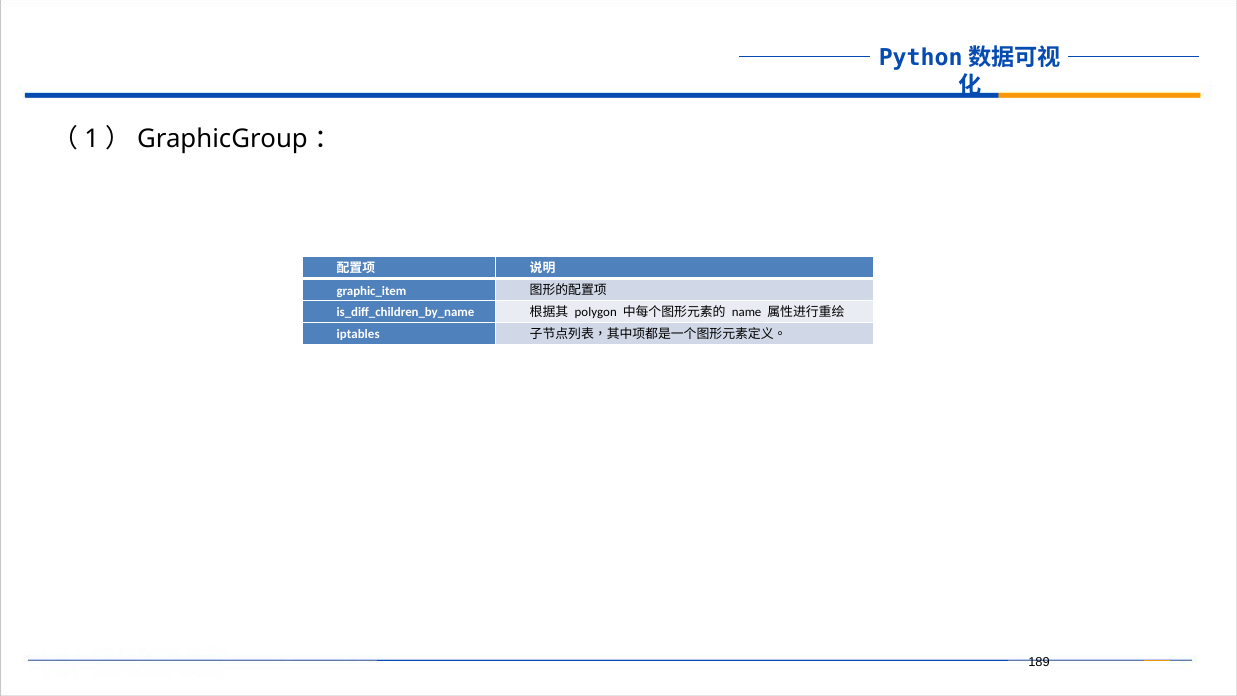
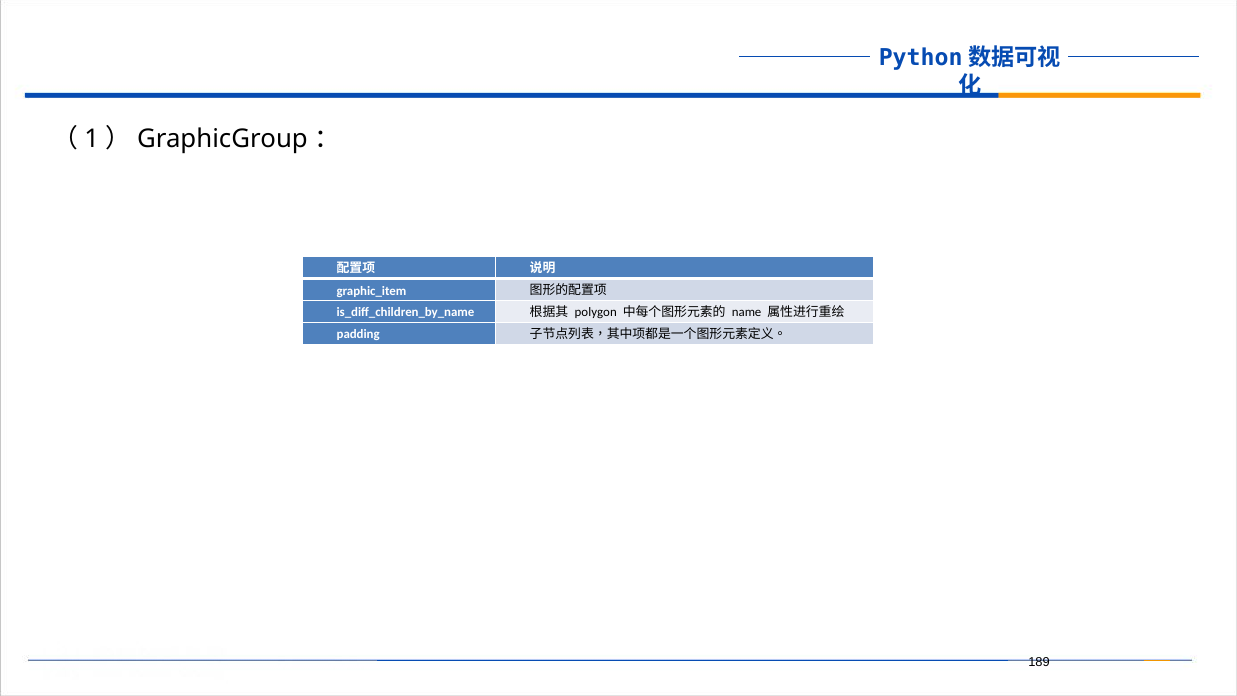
iptables: iptables -> padding (358, 335)
